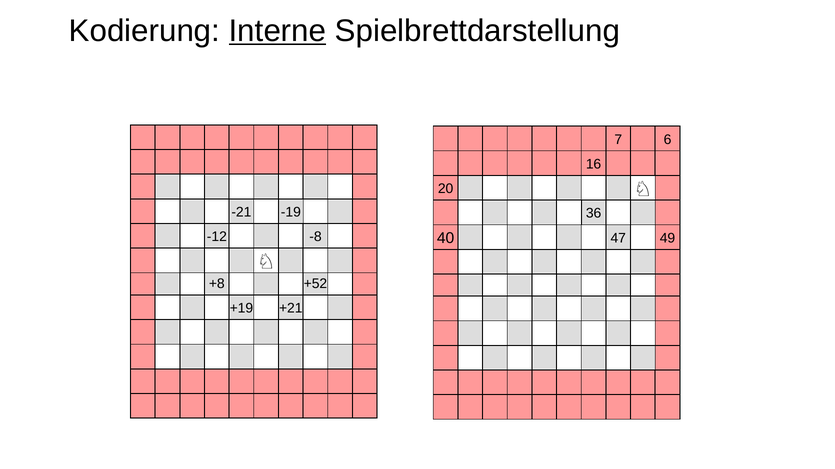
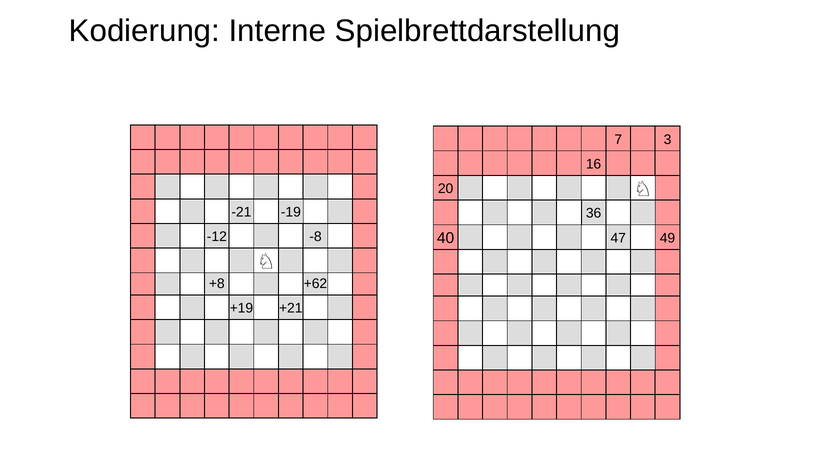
Interne underline: present -> none (277, 31)
6: 6 -> 3 (668, 140)
+52: +52 -> +62 (315, 284)
